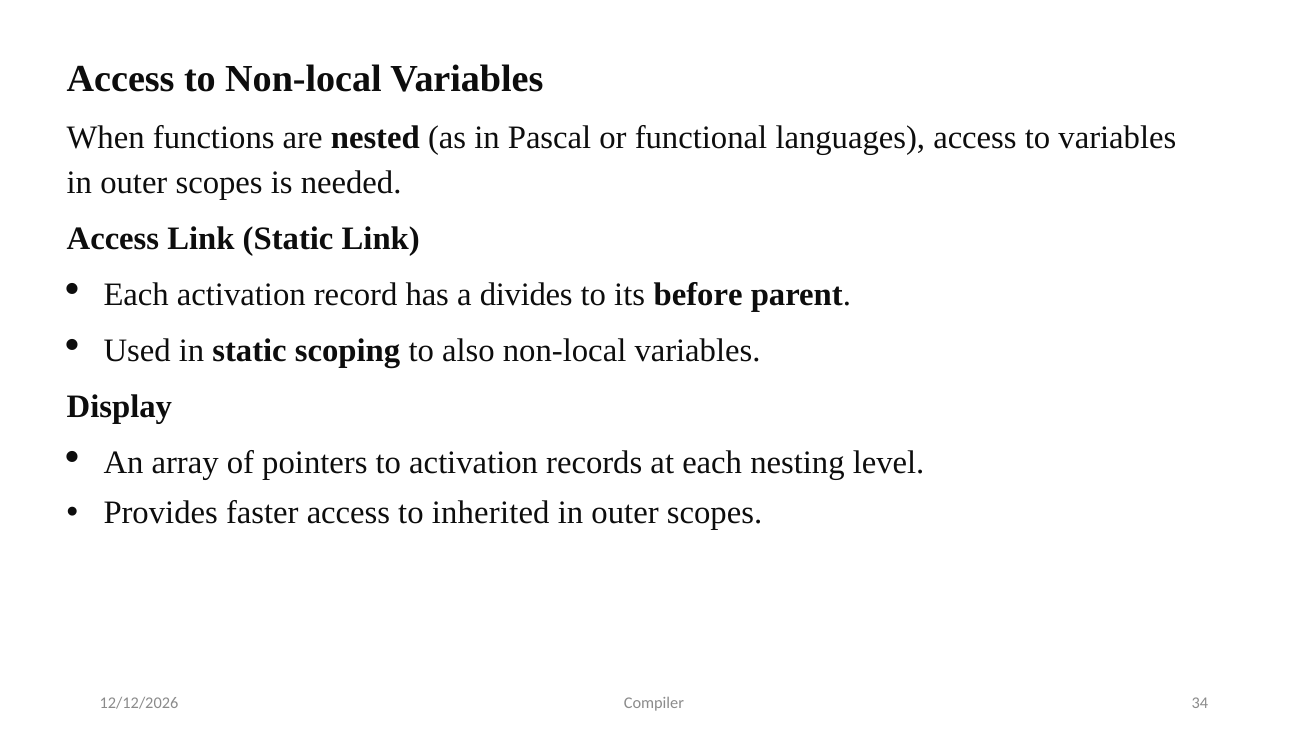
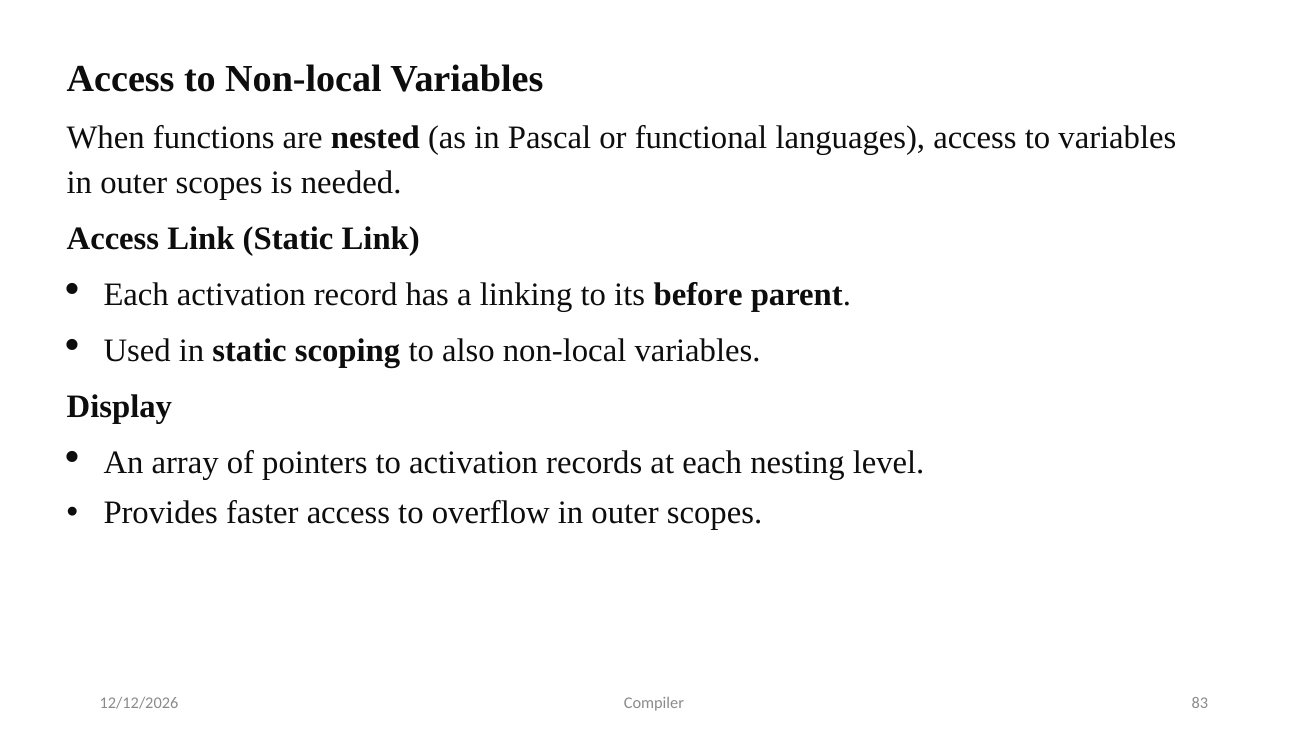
divides: divides -> linking (526, 295)
inherited: inherited -> overflow (491, 513)
34: 34 -> 83 (1200, 702)
